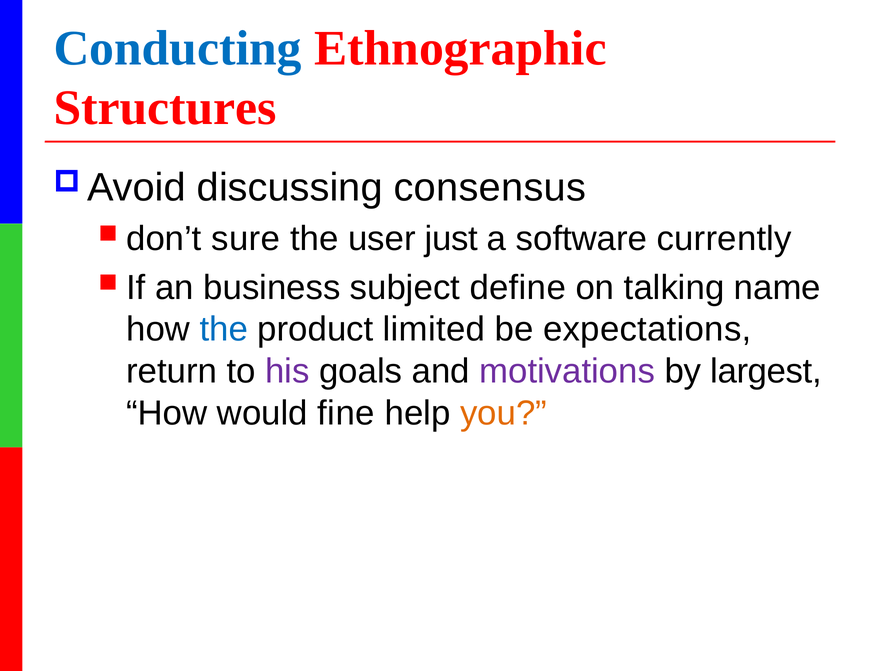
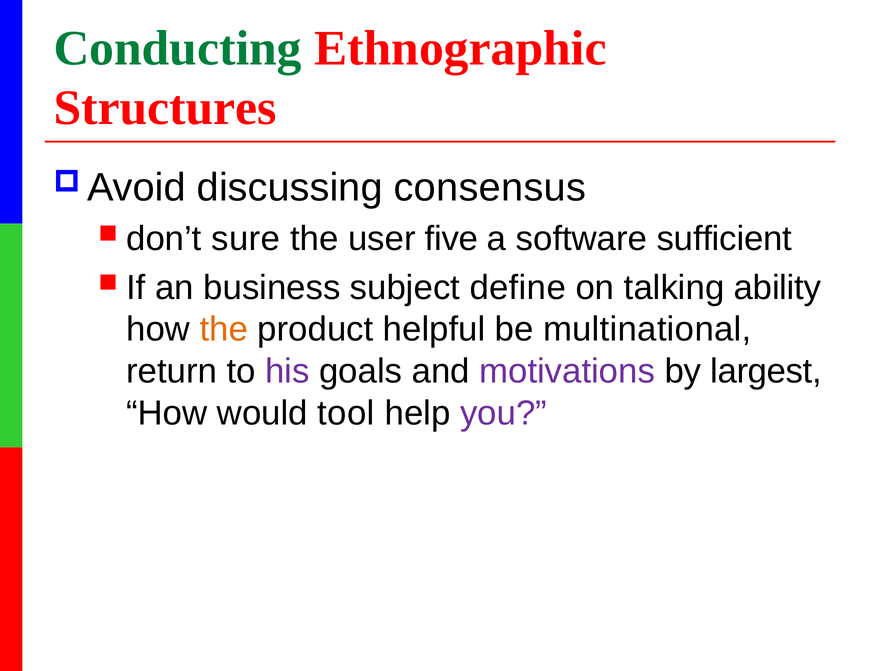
Conducting colour: blue -> green (178, 48)
just: just -> five (451, 239)
currently: currently -> sufficient (724, 239)
name: name -> ability (778, 288)
the colour: blue -> orange (224, 330)
limited: limited -> helpful (434, 330)
expectations: expectations -> multinational (647, 330)
fine: fine -> tool (346, 413)
you colour: orange -> purple (504, 413)
